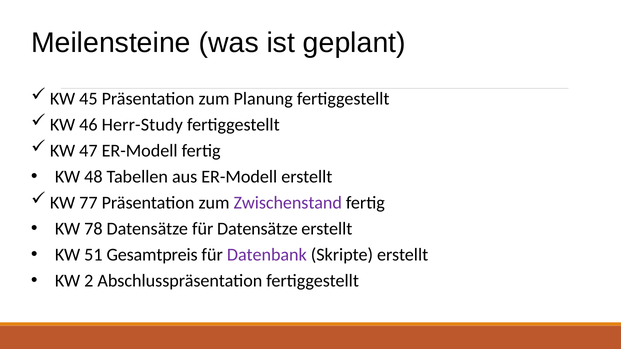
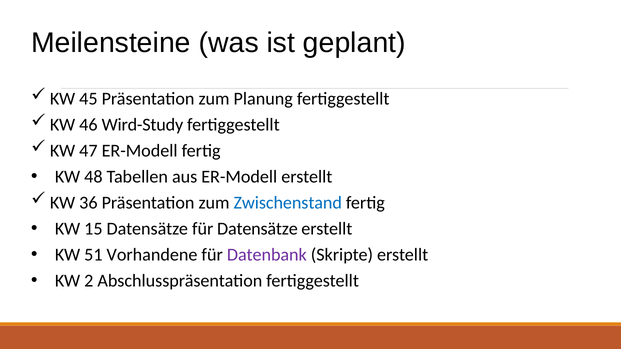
Herr-Study: Herr-Study -> Wird-Study (142, 125)
77: 77 -> 36 (88, 203)
Zwischenstand colour: purple -> blue (288, 203)
78: 78 -> 15 (93, 229)
Gesamtpreis: Gesamtpreis -> Vorhandene (152, 255)
